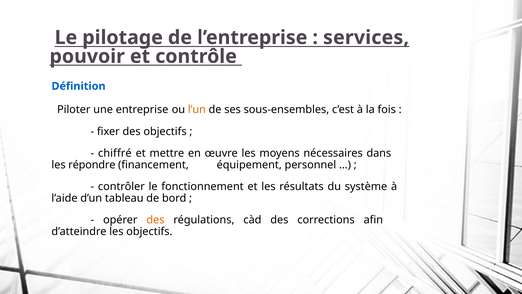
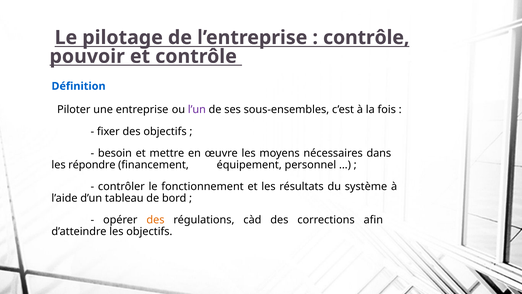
services: services -> contrôle (366, 38)
l’un colour: orange -> purple (197, 110)
chiffré: chiffré -> besoin (115, 153)
